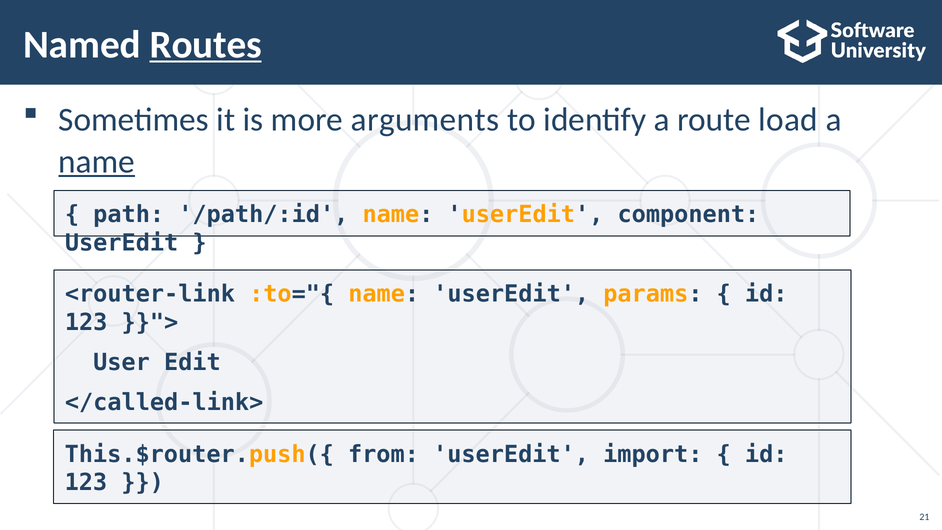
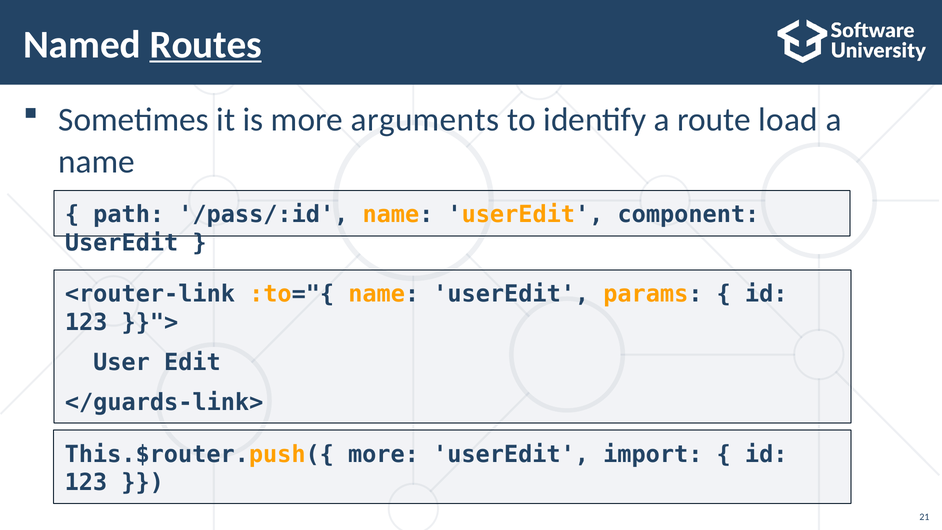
name underline: present -> none (97, 162)
/path/:id: /path/:id -> /pass/:id (263, 215)
</called-link>: </called-link> -> </guards-link> (164, 402)
This.$router.push({ from: from -> more (383, 454)
